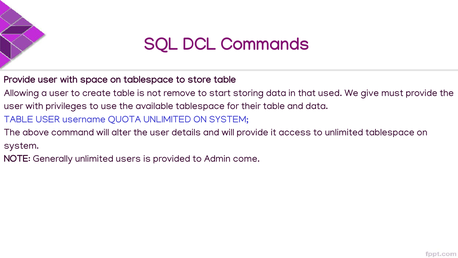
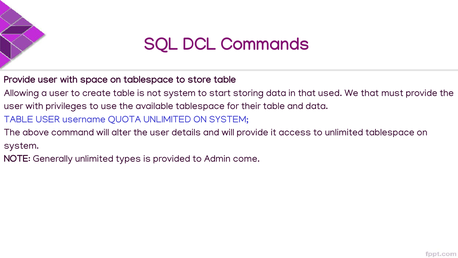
not remove: remove -> system (179, 93)
We give: give -> that (370, 93)
users: users -> types (128, 159)
